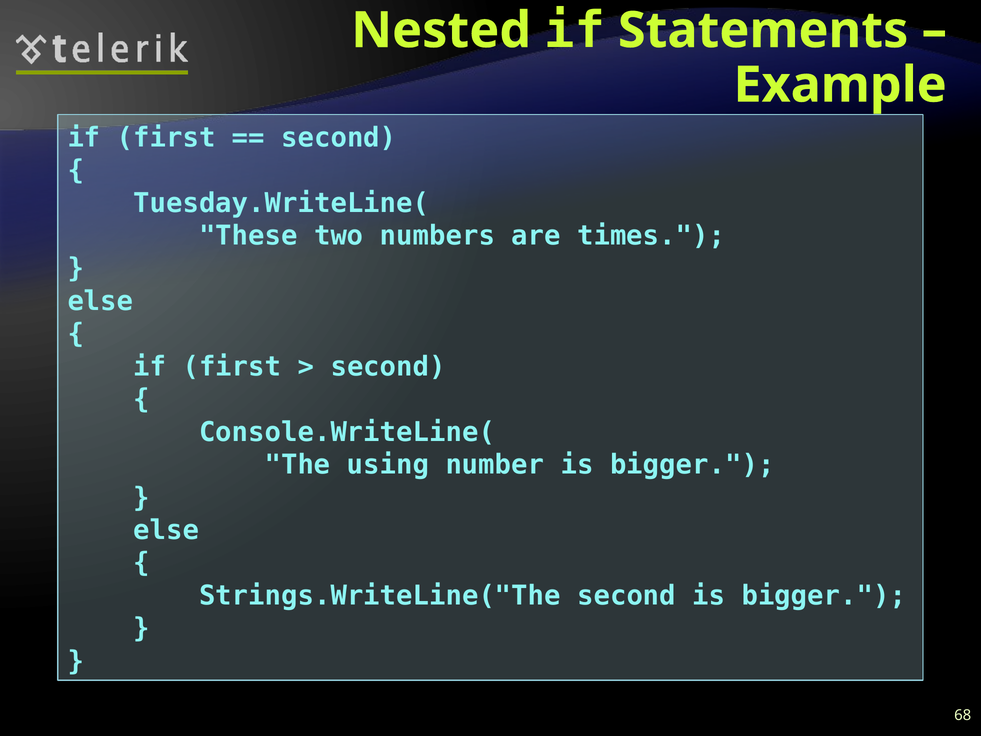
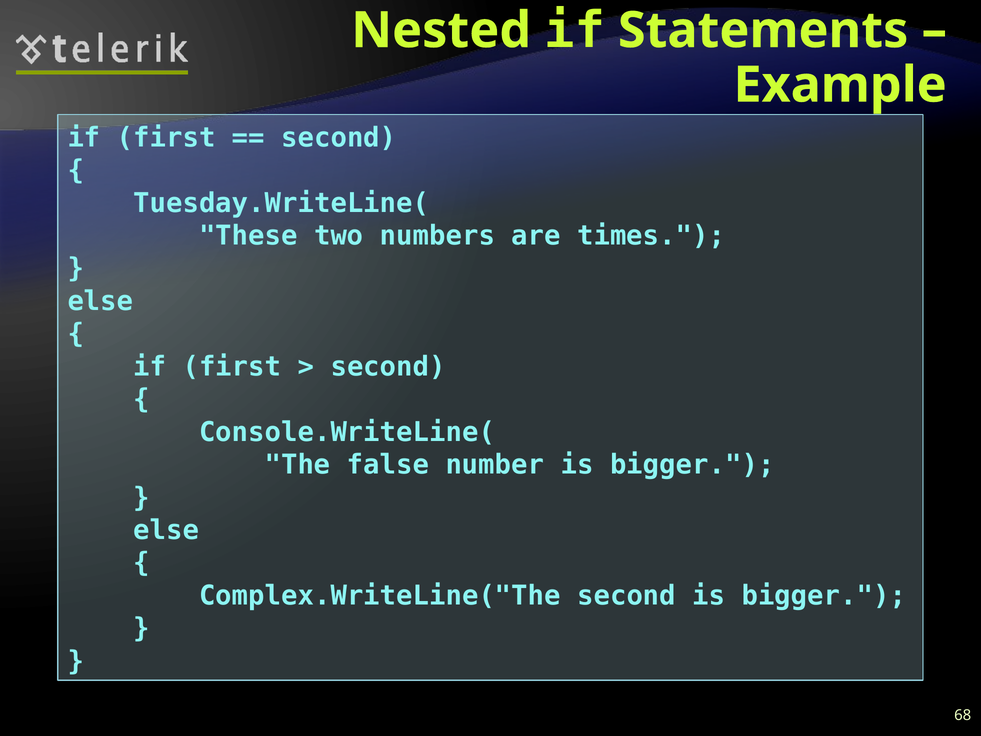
using: using -> false (388, 465)
Strings.WriteLine("The: Strings.WriteLine("The -> Complex.WriteLine("The (380, 596)
